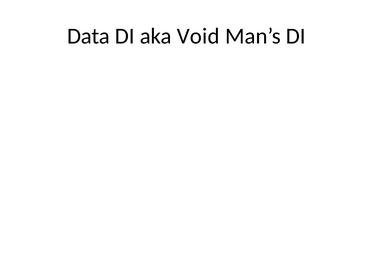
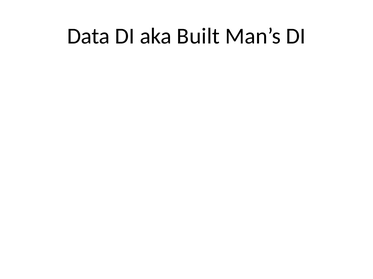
Void: Void -> Built (198, 36)
